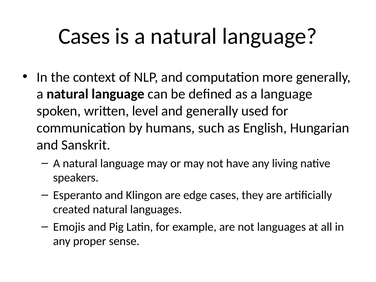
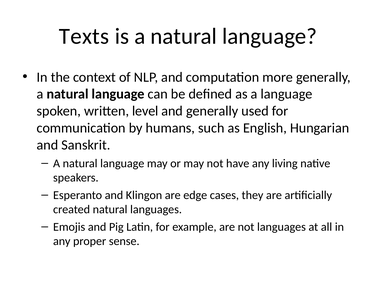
Cases: Cases -> Texts (84, 36)
